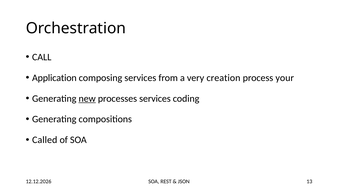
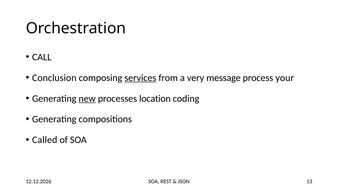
Application: Application -> Conclusion (54, 78)
services underline: none -> present (140, 78)
creation: creation -> message (224, 78)
processes services: services -> location (155, 99)
